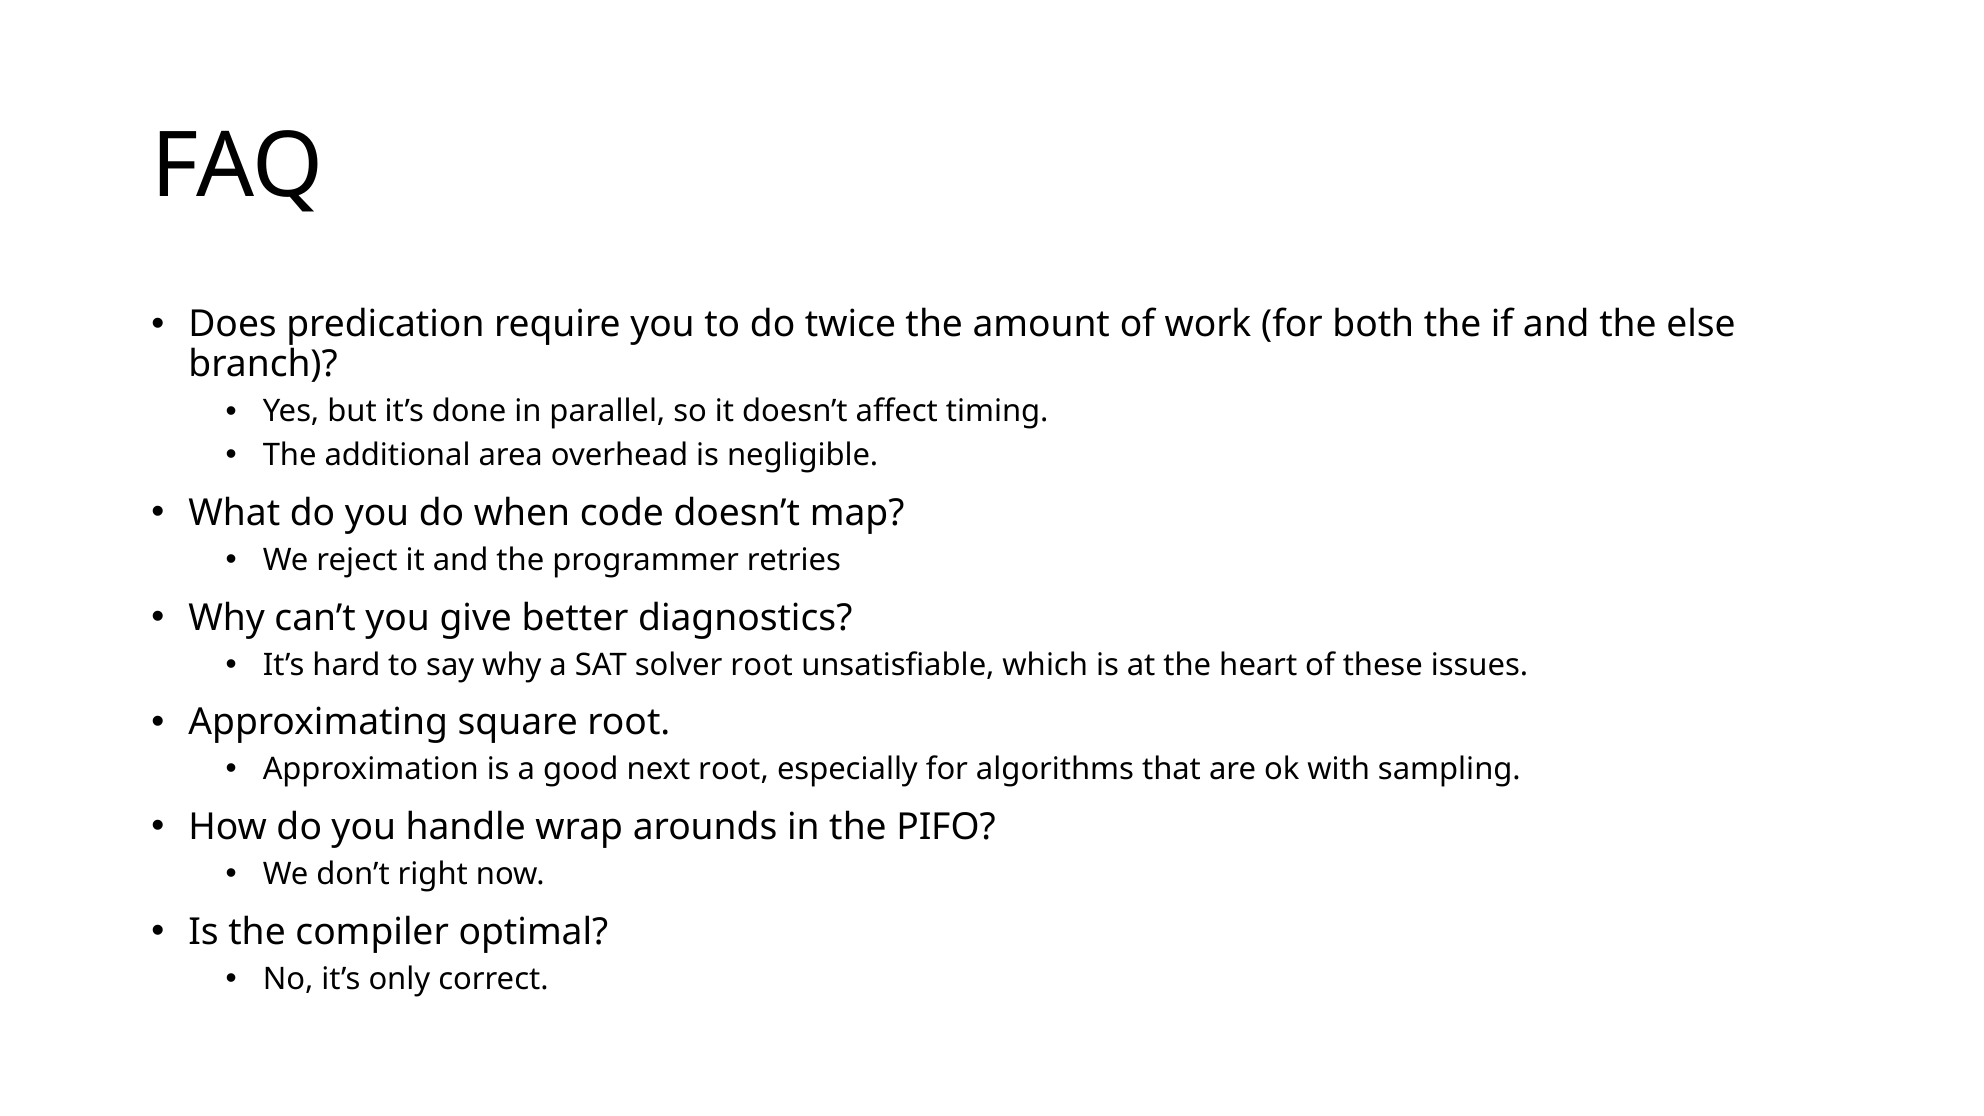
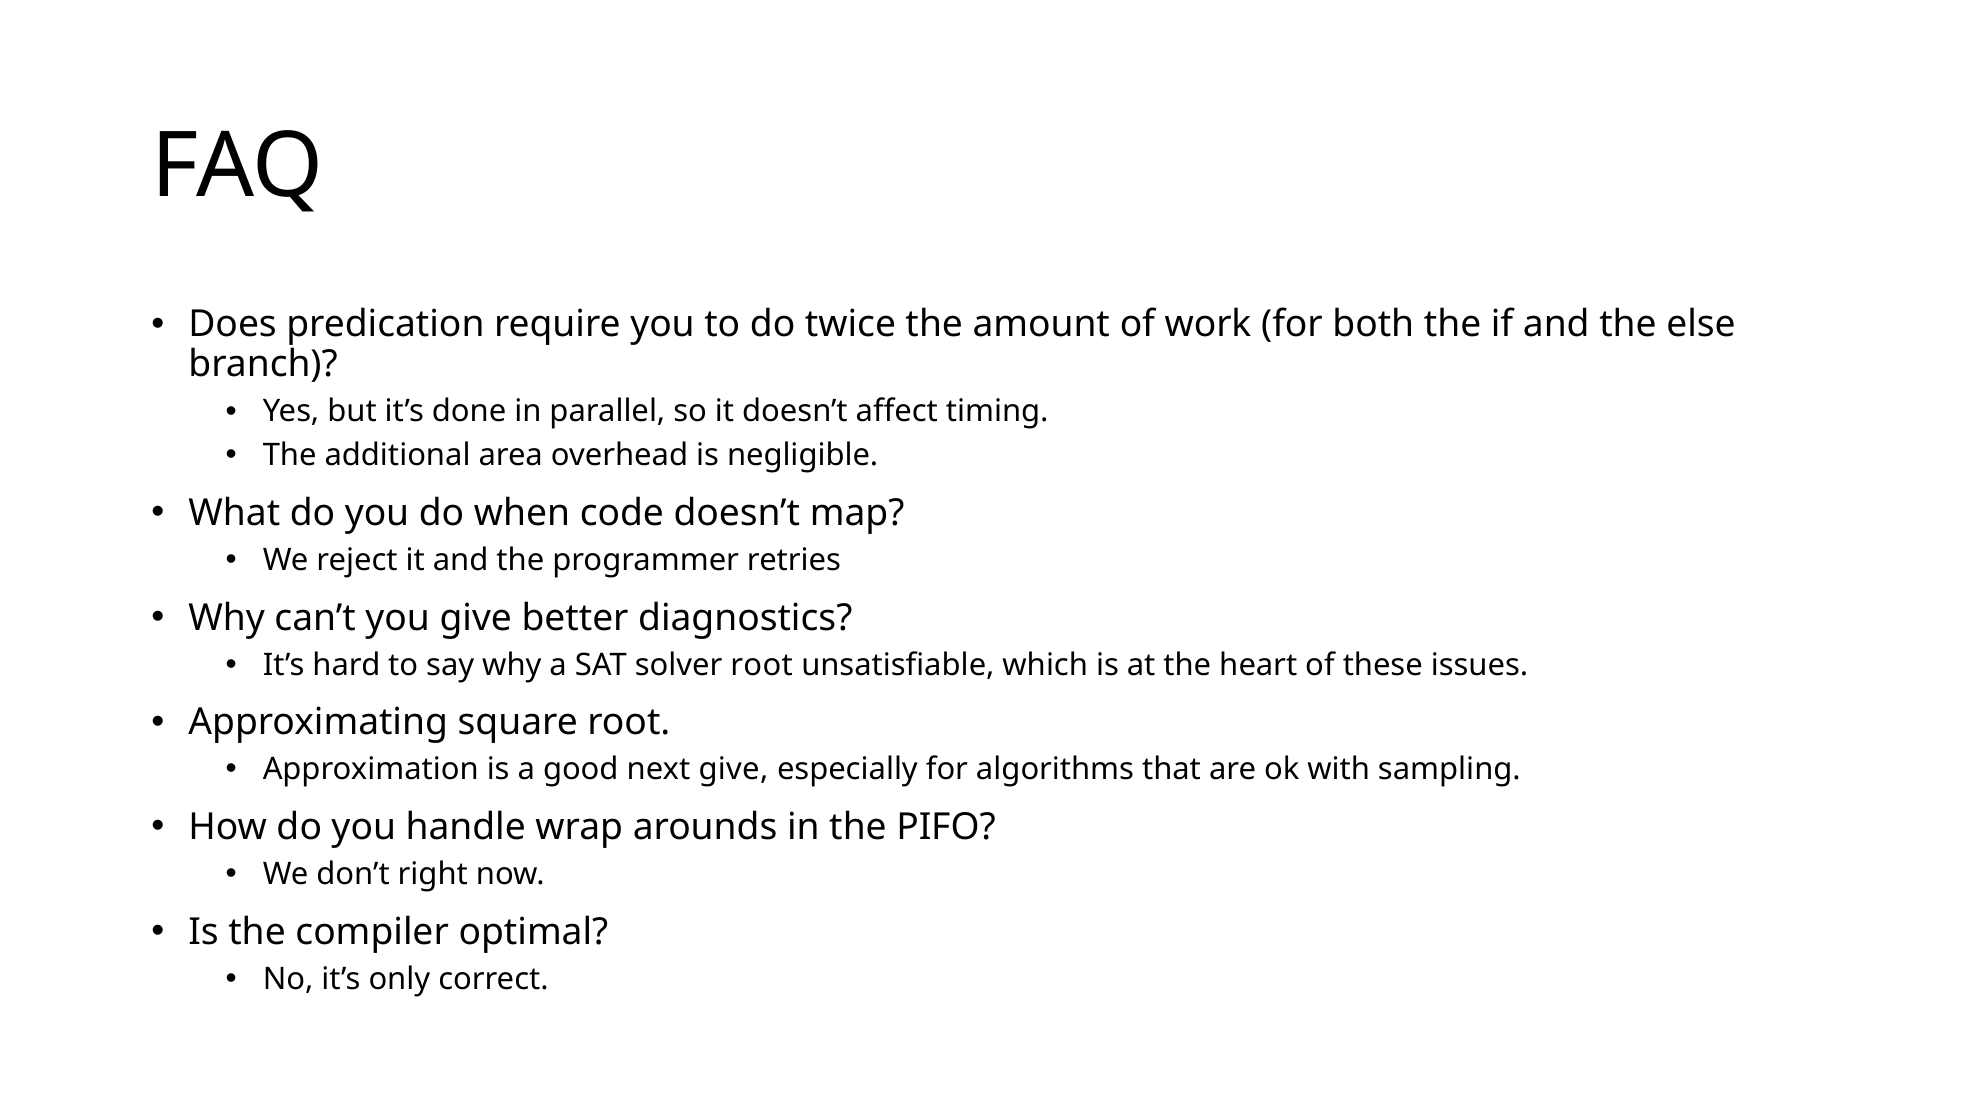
next root: root -> give (733, 770)
